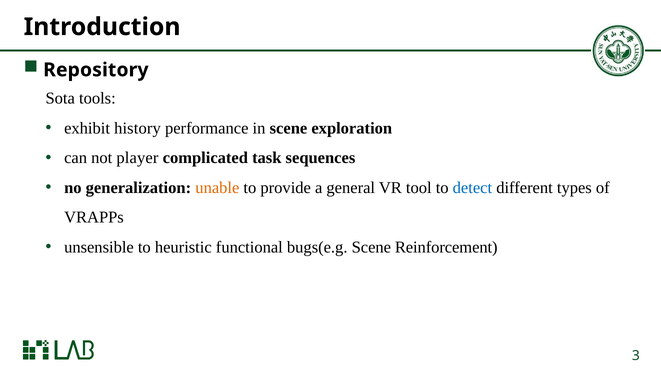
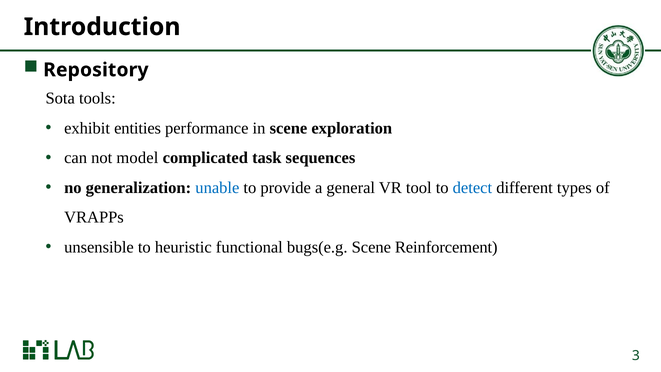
history: history -> entities (138, 128)
player: player -> model (137, 158)
unable colour: orange -> blue (217, 188)
